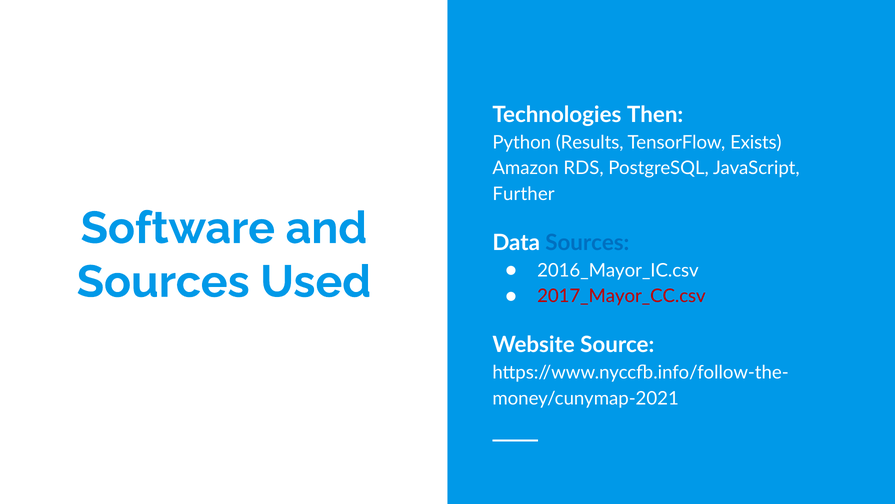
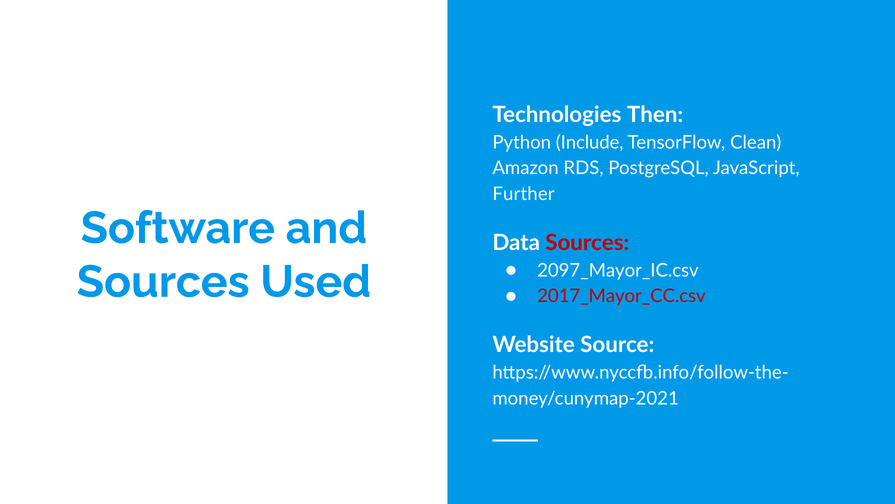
Results: Results -> Include (590, 142)
Exists: Exists -> Clean (756, 142)
Sources colour: blue -> red (587, 242)
2016_Mayor_IC.csv: 2016_Mayor_IC.csv -> 2097_Mayor_IC.csv (618, 270)
